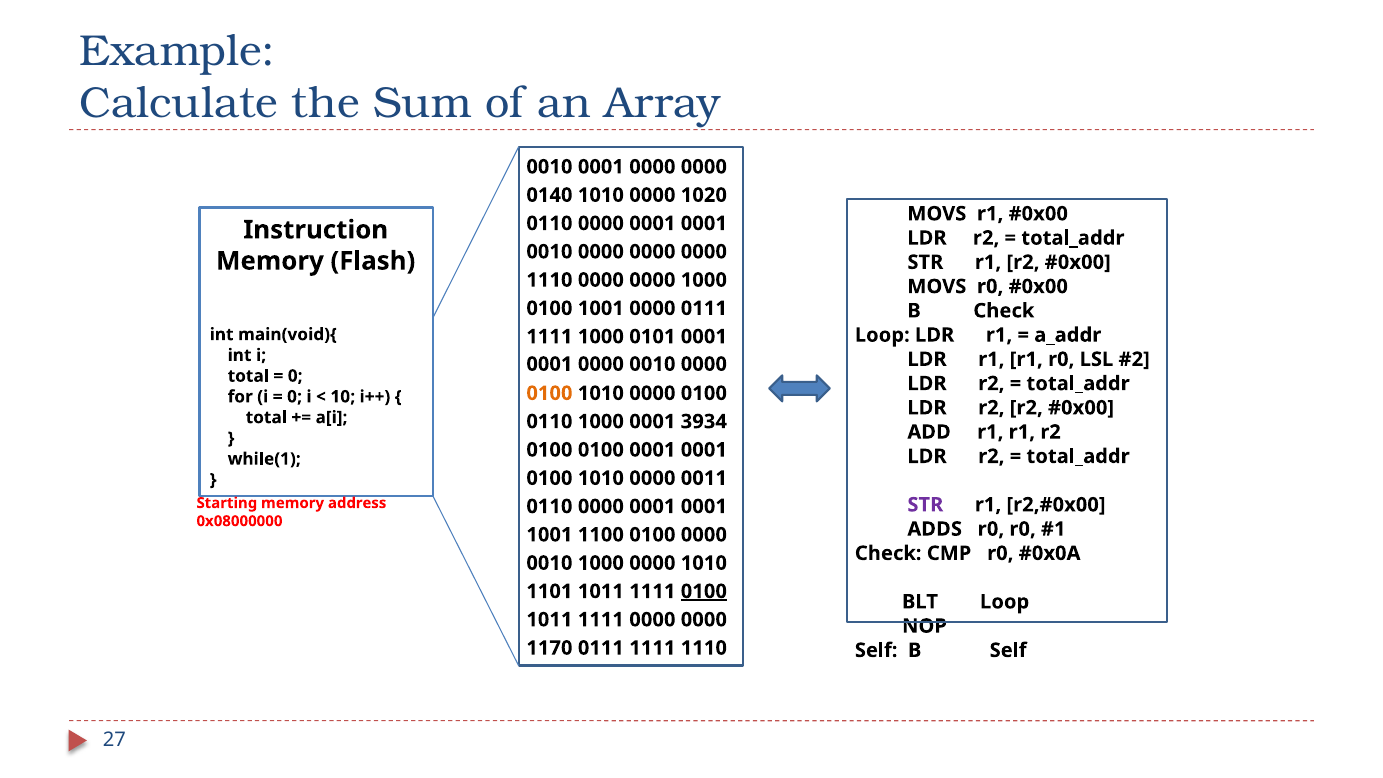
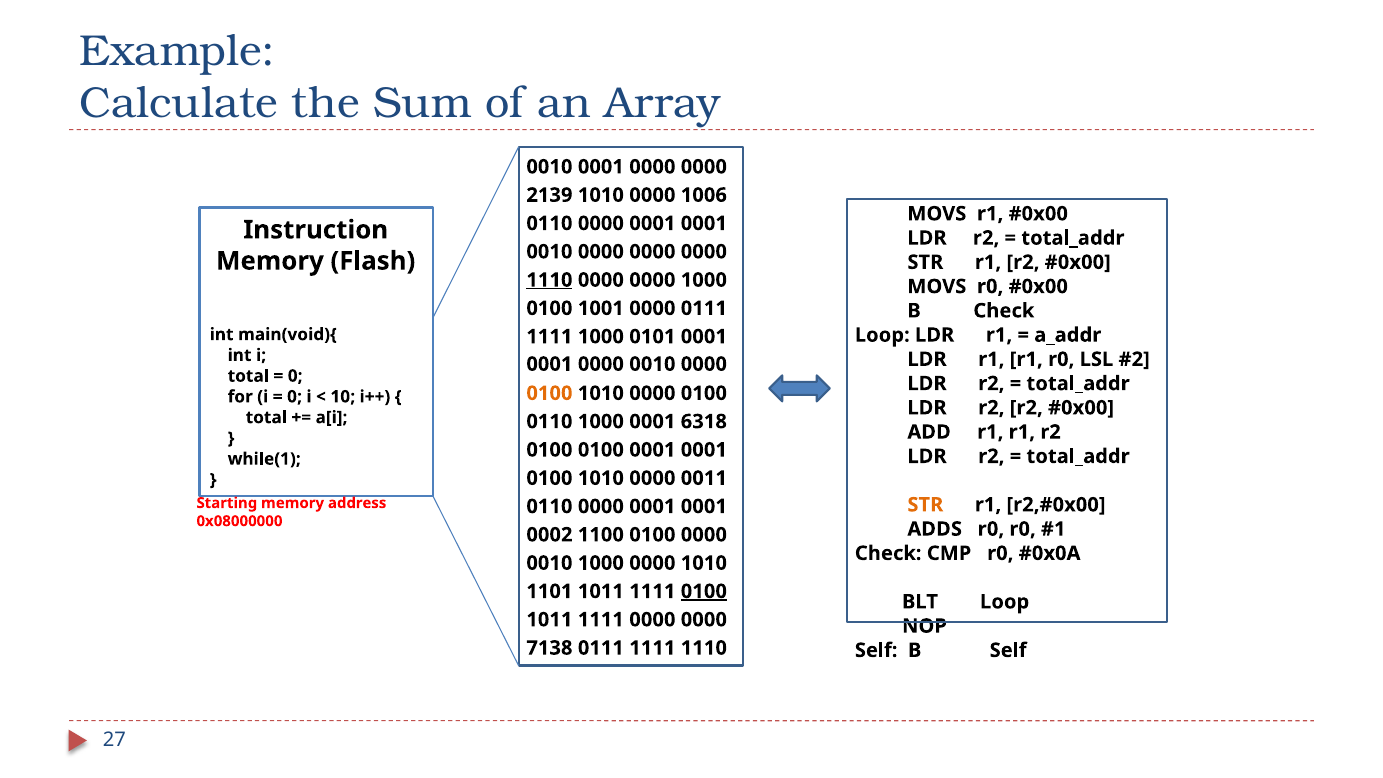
0140: 0140 -> 2139 (549, 195)
1020: 1020 -> 1006 (704, 195)
1110 underline: none -> present (549, 280)
3934: 3934 -> 6318 (704, 422)
STR colour: purple -> orange (925, 505)
1001: 1001 -> 0002 (549, 535)
1170: 1170 -> 7138 (549, 648)
